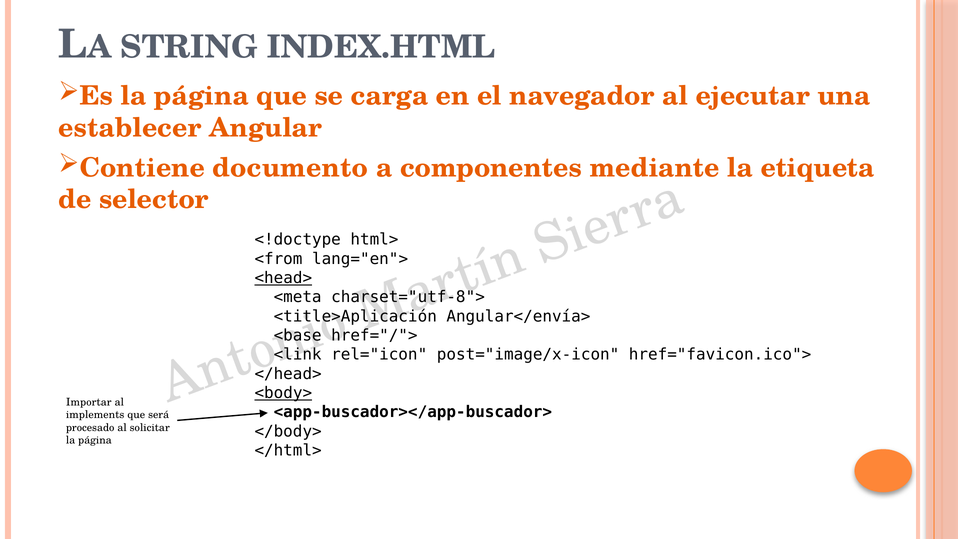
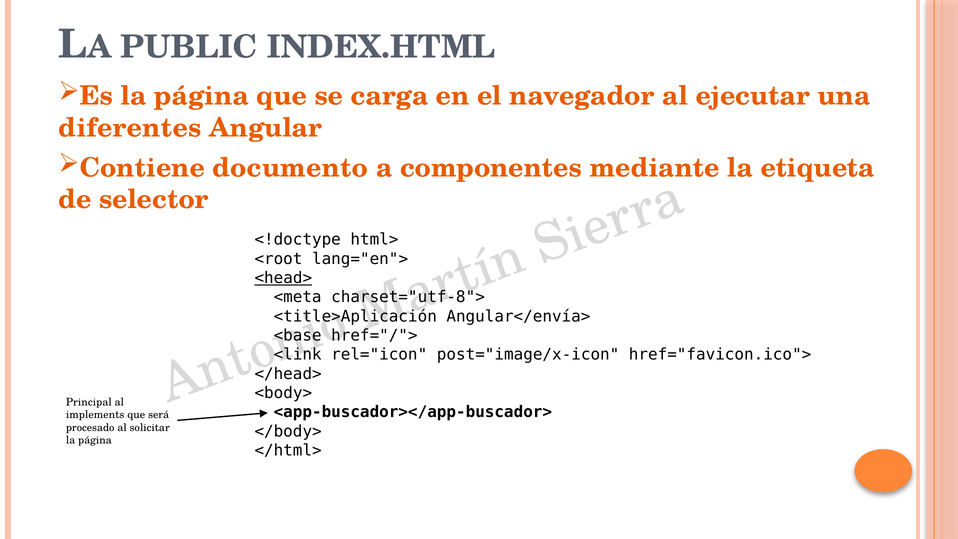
STRING: STRING -> PUBLIC (189, 47)
establecer: establecer -> diferentes (130, 128)
<from: <from -> <root (278, 259)
<body> underline: present -> none (283, 393)
Importar: Importar -> Principal (89, 402)
